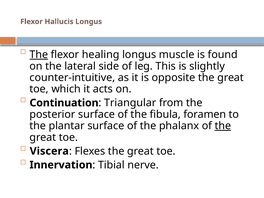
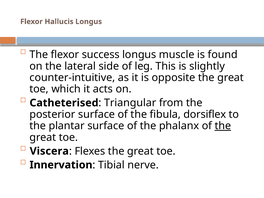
The underline: present -> none (39, 55)
healing: healing -> success (101, 55)
Continuation: Continuation -> Catheterised (64, 103)
foramen: foramen -> dorsiflex (205, 114)
